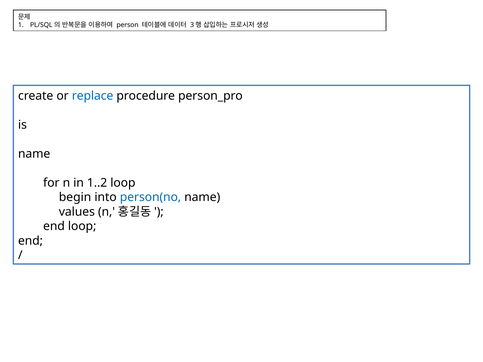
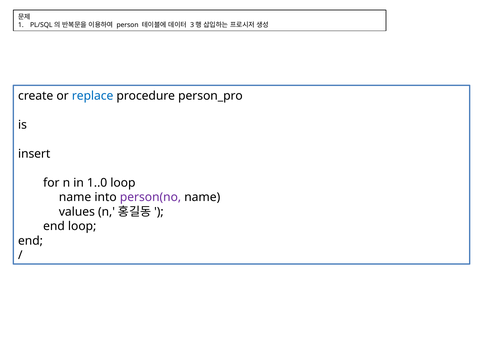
name: name -> insert (34, 154)
1..2: 1..2 -> 1..0 (97, 183)
begin: begin -> name (75, 197)
person(no colour: blue -> purple (150, 197)
